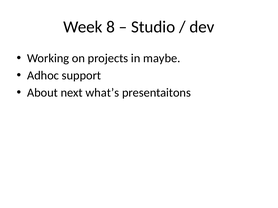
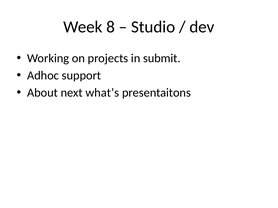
maybe: maybe -> submit (162, 58)
